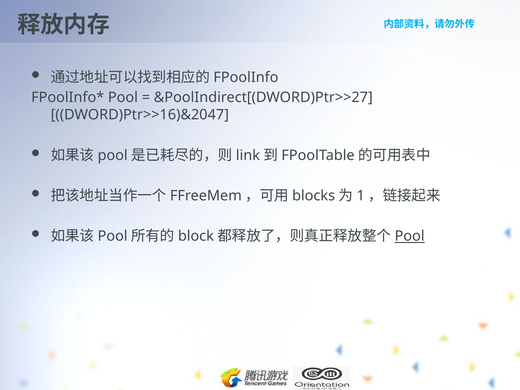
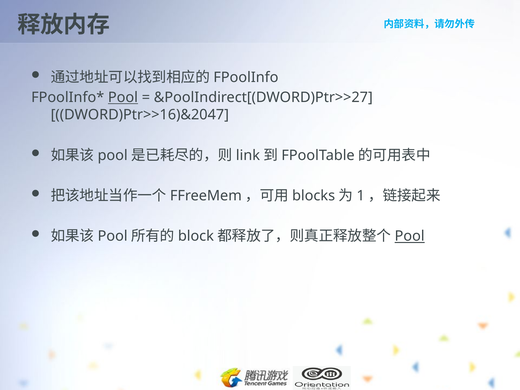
Pool underline: none -> present (123, 98)
